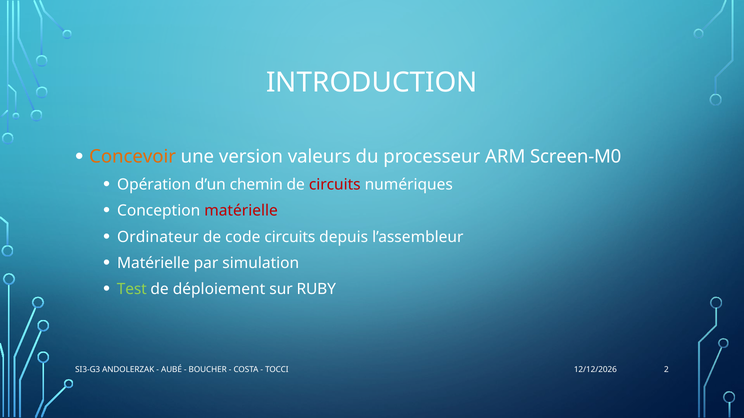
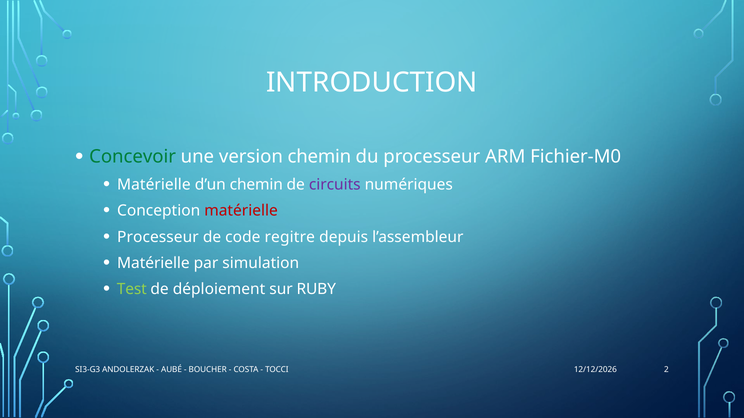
Concevoir colour: orange -> green (133, 157)
version valeurs: valeurs -> chemin (319, 157)
Screen-M0: Screen-M0 -> Fichier-M0 (576, 157)
Opération: Opération -> Matérielle (154, 185)
circuits colour: red -> purple (335, 185)
Ordinateur: Ordinateur -> Processeur (158, 237)
code circuits: circuits -> regitre (290, 237)
